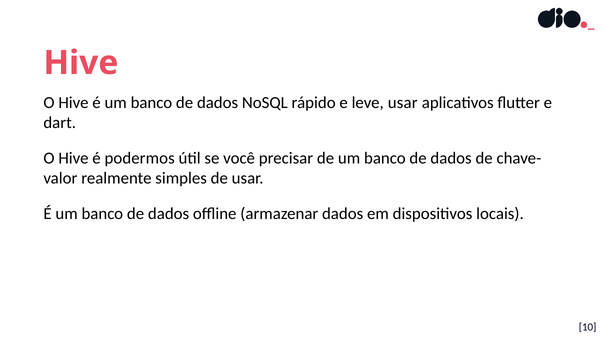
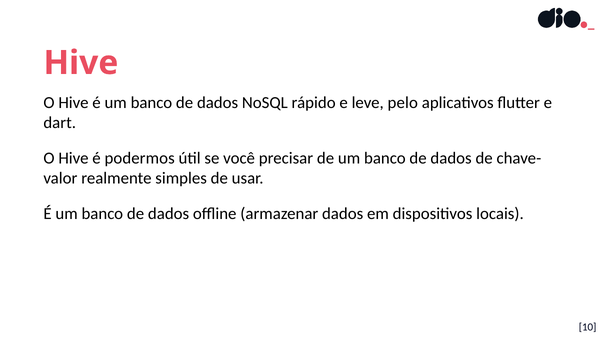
leve usar: usar -> pelo (403, 103)
